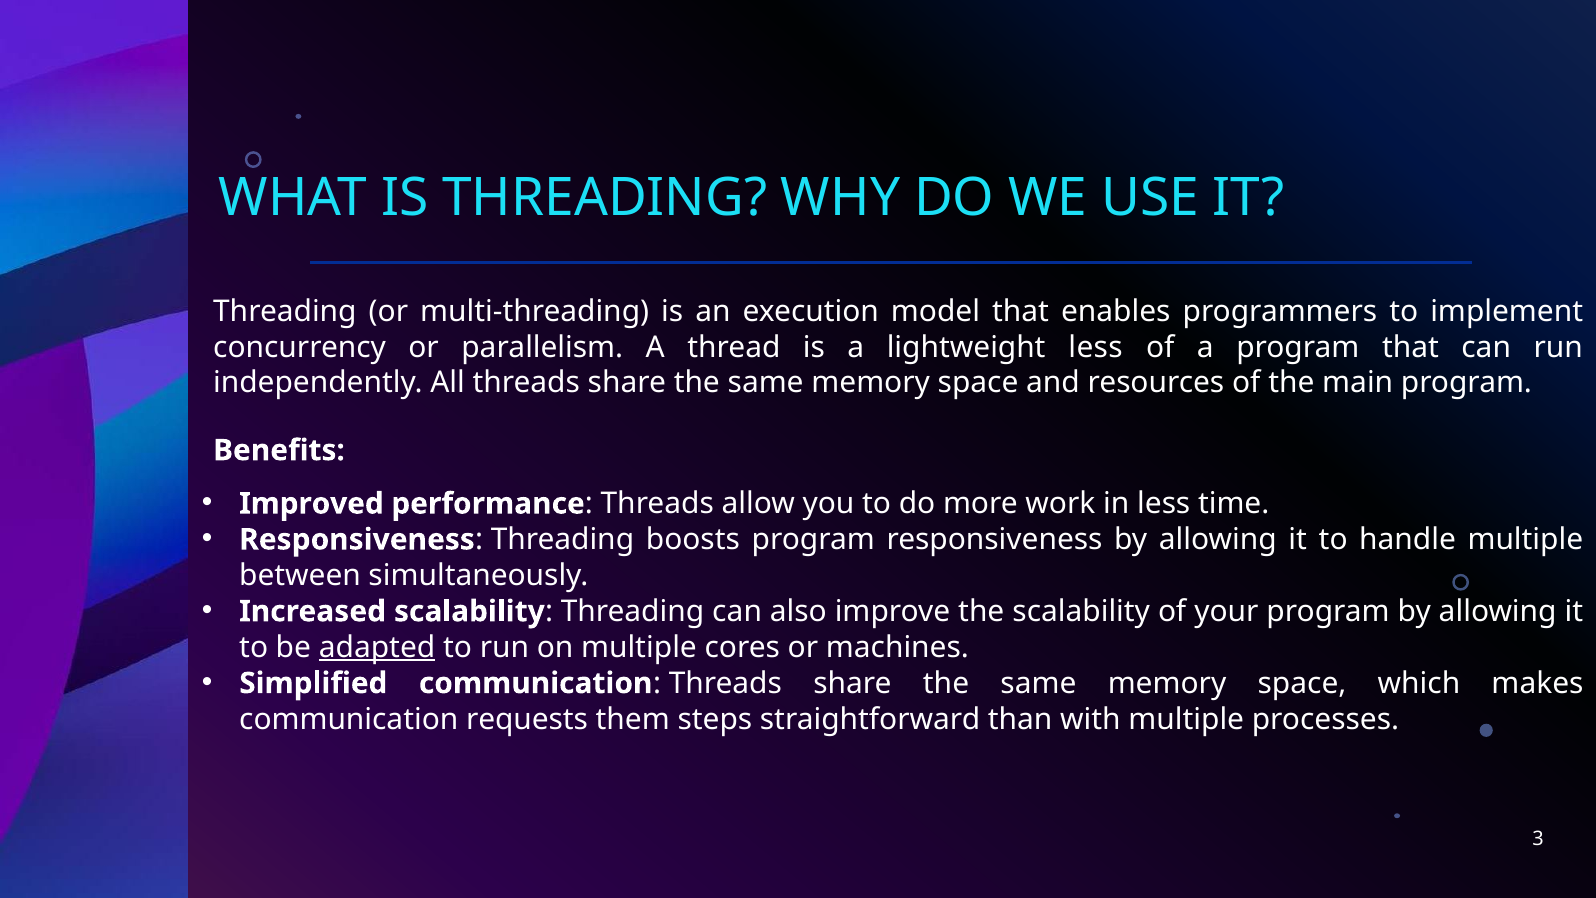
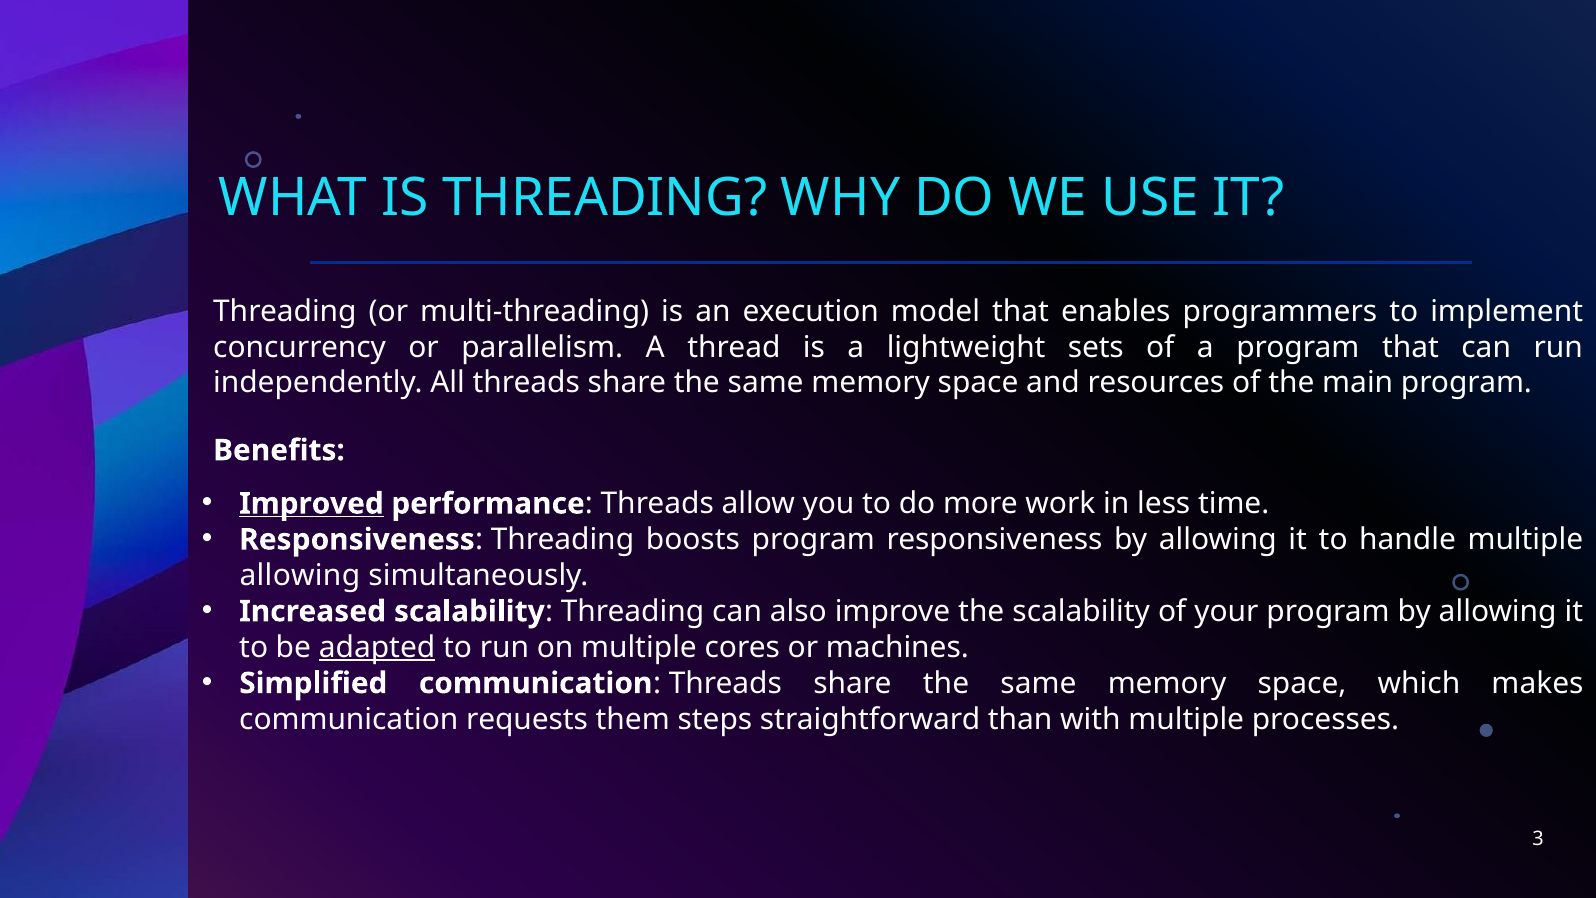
lightweight less: less -> sets (1096, 347)
Improved underline: none -> present (311, 504)
between: between -> allowing (300, 575)
